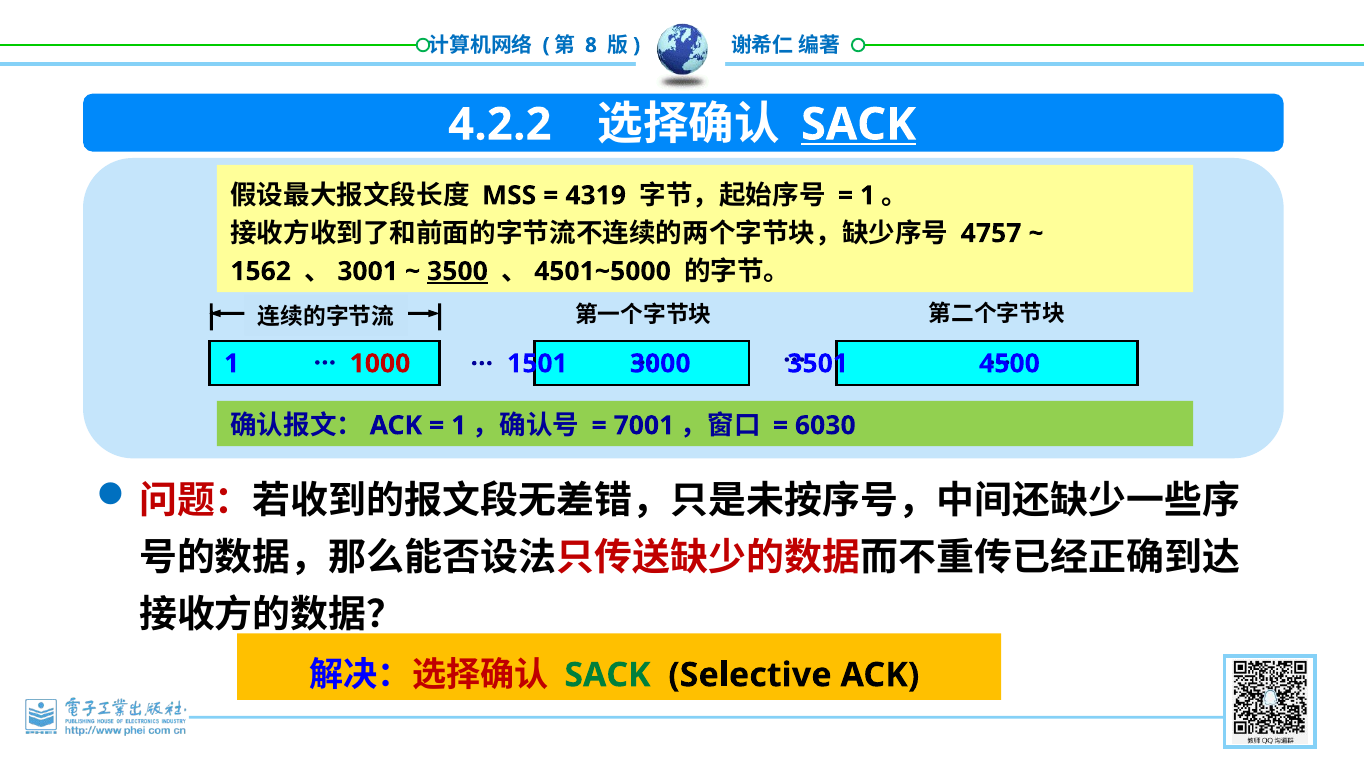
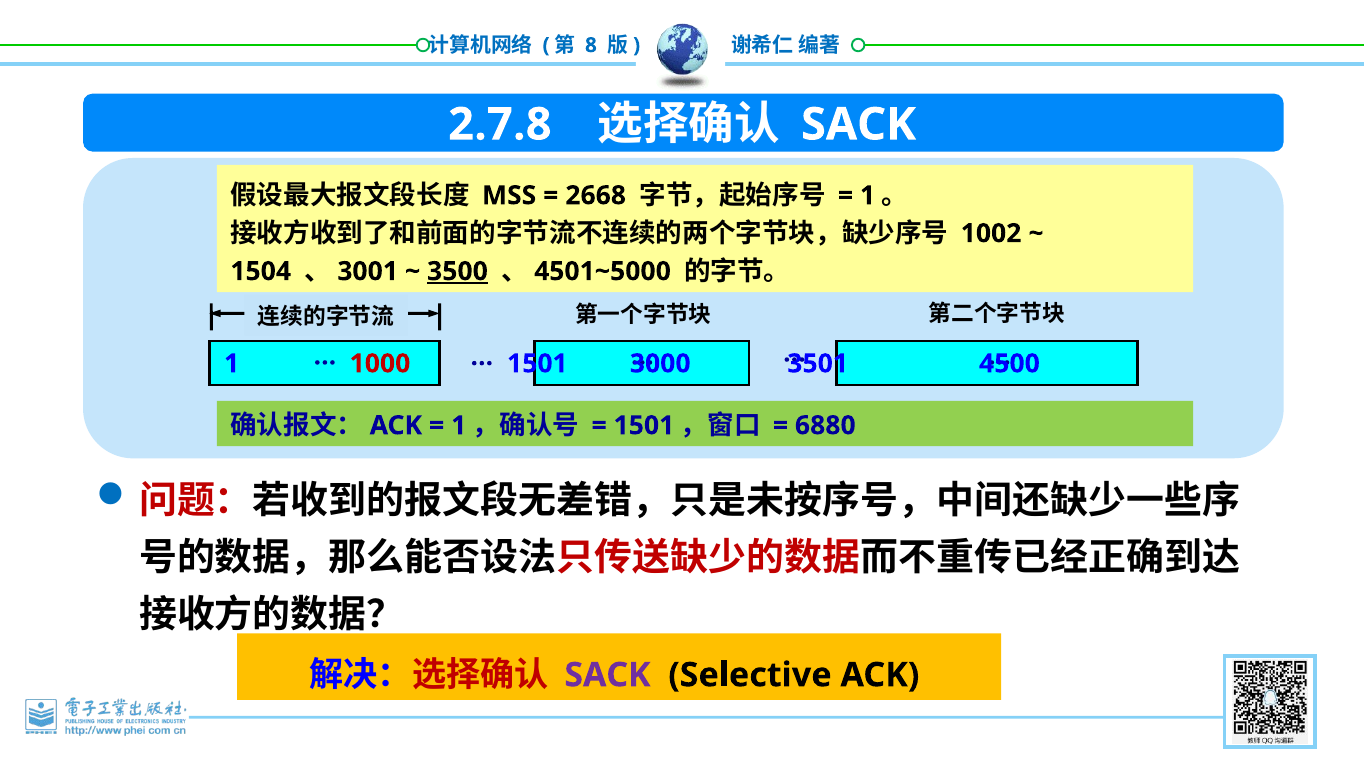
4.2.2: 4.2.2 -> 2.7.8 (500, 124)
SACK underline: present -> none (859, 124)
4319: 4319 -> 2668 (596, 195)
4757: 4757 -> 1002 (991, 233)
1562: 1562 -> 1504 (261, 271)
7001: 7001 -> 1501 (644, 425)
6030: 6030 -> 6880 (825, 425)
SACK colour: green -> purple (607, 674)
